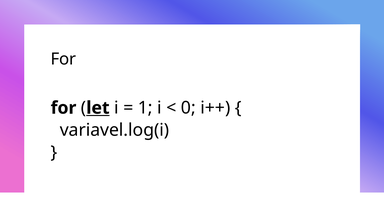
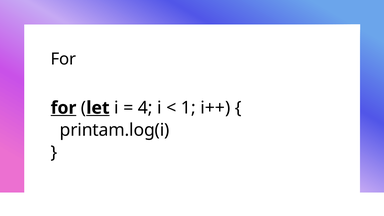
for underline: none -> present (64, 108)
1: 1 -> 4 (145, 108)
0: 0 -> 1 (188, 108)
variavel.log(i: variavel.log(i -> printam.log(i (115, 130)
